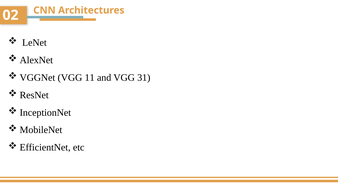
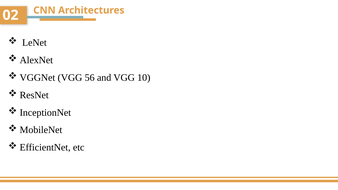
11: 11 -> 56 (90, 78)
31: 31 -> 10 (144, 78)
